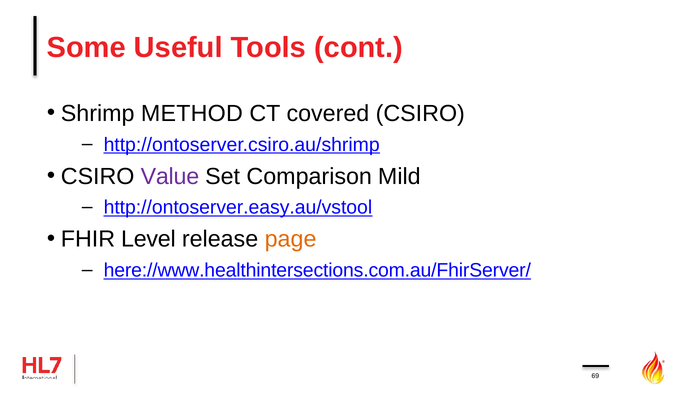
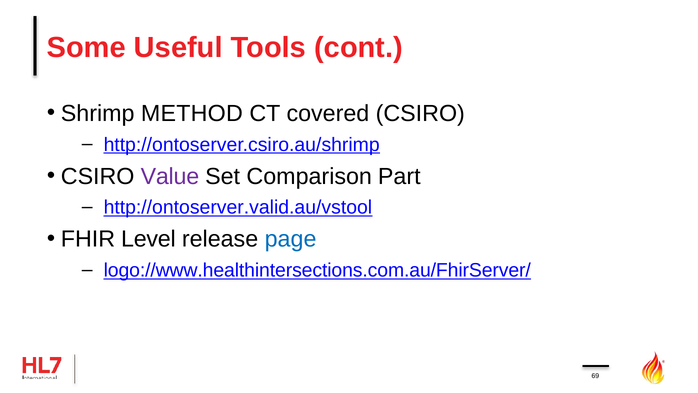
Mild: Mild -> Part (399, 176)
http://ontoserver.easy.au/vstool: http://ontoserver.easy.au/vstool -> http://ontoserver.valid.au/vstool (238, 207)
page colour: orange -> blue (291, 239)
here://www.healthintersections.com.au/FhirServer/: here://www.healthintersections.com.au/FhirServer/ -> logo://www.healthintersections.com.au/FhirServer/ (317, 270)
